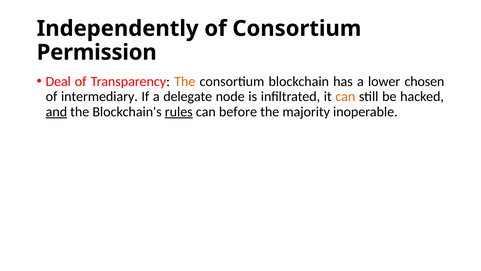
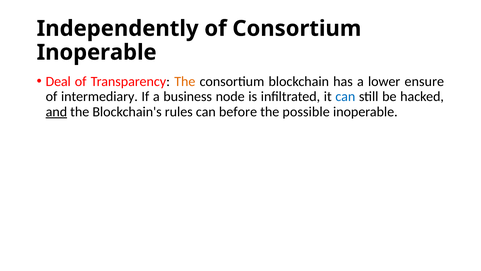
Permission: Permission -> Inoperable (97, 52)
chosen: chosen -> ensure (424, 81)
delegate: delegate -> business (188, 96)
can colour: orange -> blue (345, 96)
rules underline: present -> none (179, 112)
majority: majority -> possible (306, 112)
